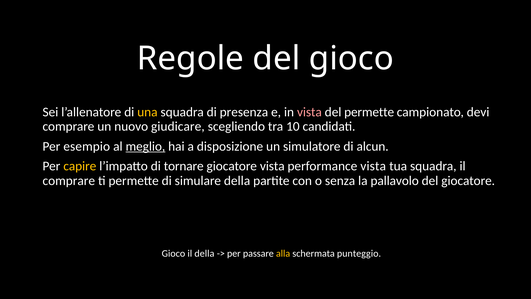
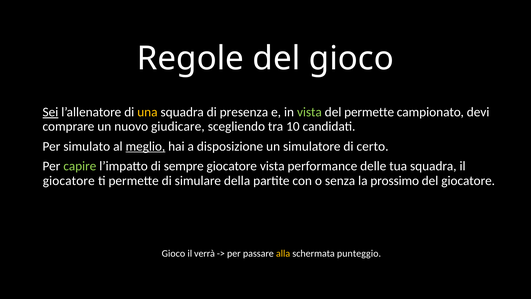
Sei underline: none -> present (50, 112)
vista colour: pink -> light green (309, 112)
esempio: esempio -> simulato (87, 146)
alcun: alcun -> certo (373, 146)
capire colour: yellow -> light green (80, 166)
tornare: tornare -> sempre (184, 166)
performance vista: vista -> delle (373, 166)
comprare: comprare -> giocatore (69, 180)
pallavolo: pallavolo -> prossimo (395, 180)
il della: della -> verrà (205, 253)
